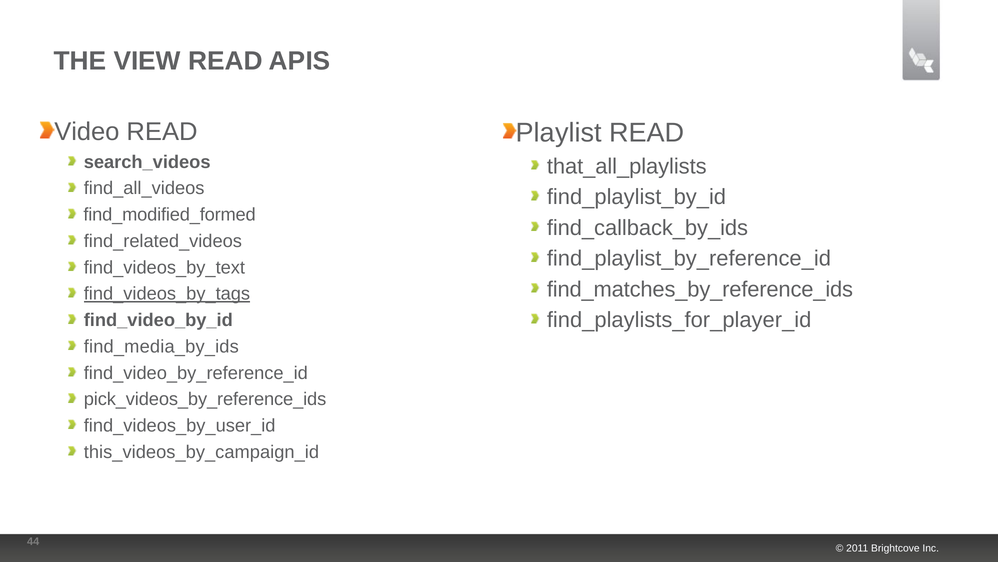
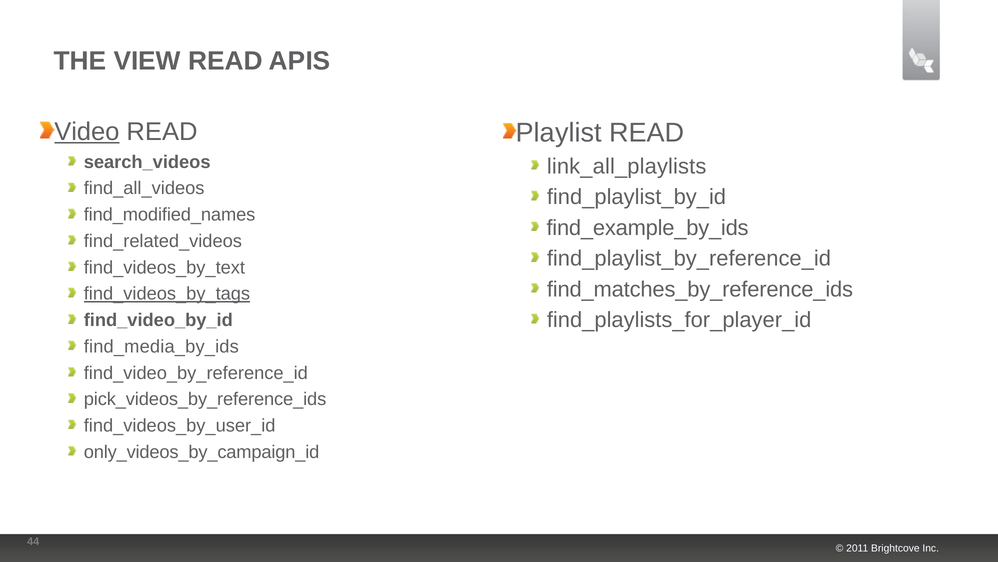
Video underline: none -> present (87, 132)
that_all_playlists: that_all_playlists -> link_all_playlists (627, 166)
find_modified_formed: find_modified_formed -> find_modified_names (170, 215)
find_callback_by_ids: find_callback_by_ids -> find_example_by_ids (648, 228)
this_videos_by_campaign_id: this_videos_by_campaign_id -> only_videos_by_campaign_id (202, 452)
